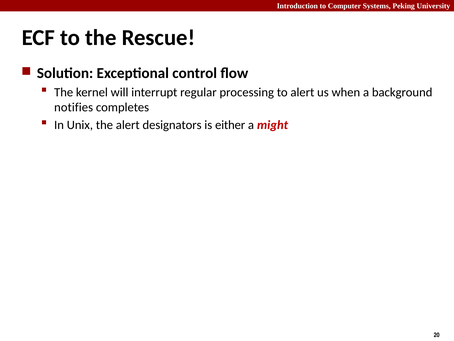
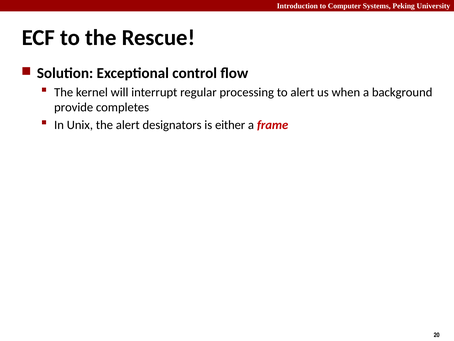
notifies: notifies -> provide (74, 107)
might: might -> frame (273, 125)
